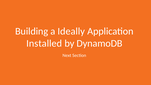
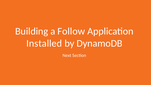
Ideally: Ideally -> Follow (71, 31)
